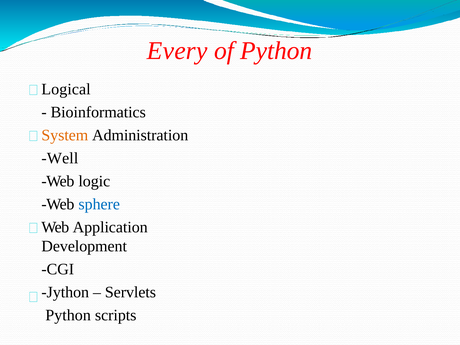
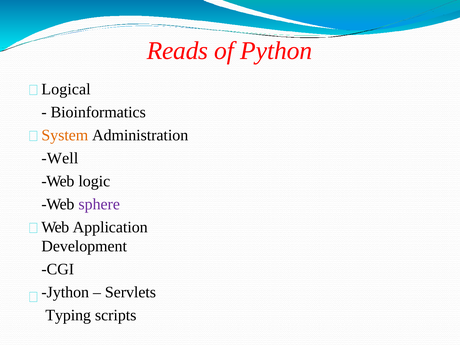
Every: Every -> Reads (177, 51)
sphere colour: blue -> purple (99, 204)
Python: Python -> Typing (68, 315)
